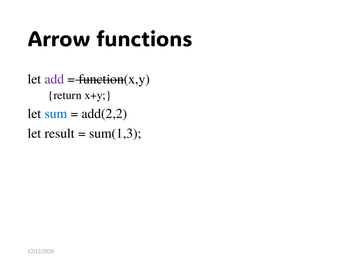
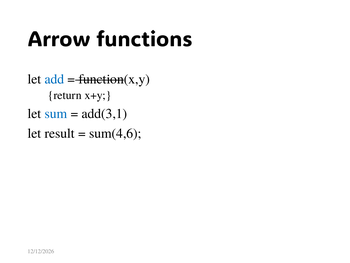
add colour: purple -> blue (54, 79)
add(2,2: add(2,2 -> add(3,1 (104, 113)
sum(1,3: sum(1,3 -> sum(4,6 (115, 133)
